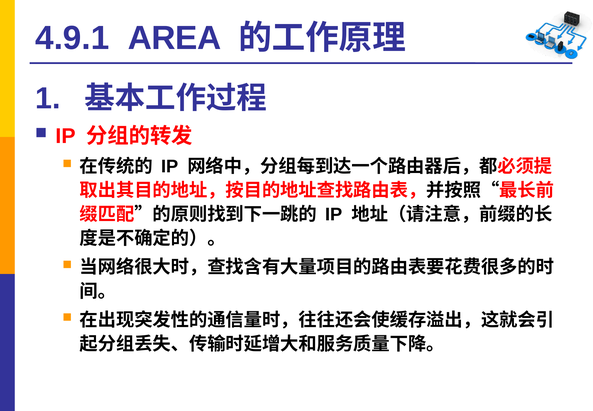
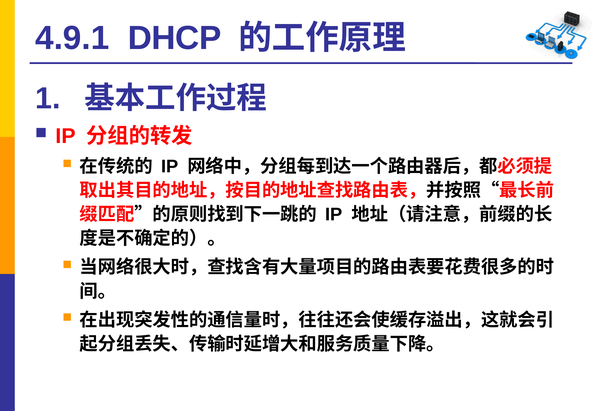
AREA: AREA -> DHCP (175, 38)
